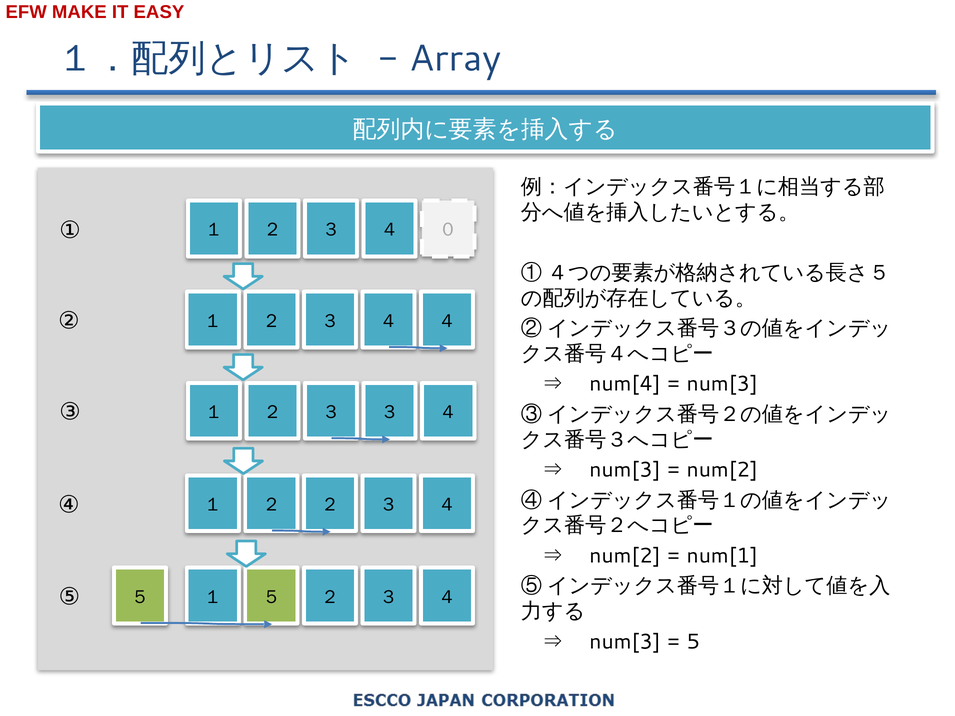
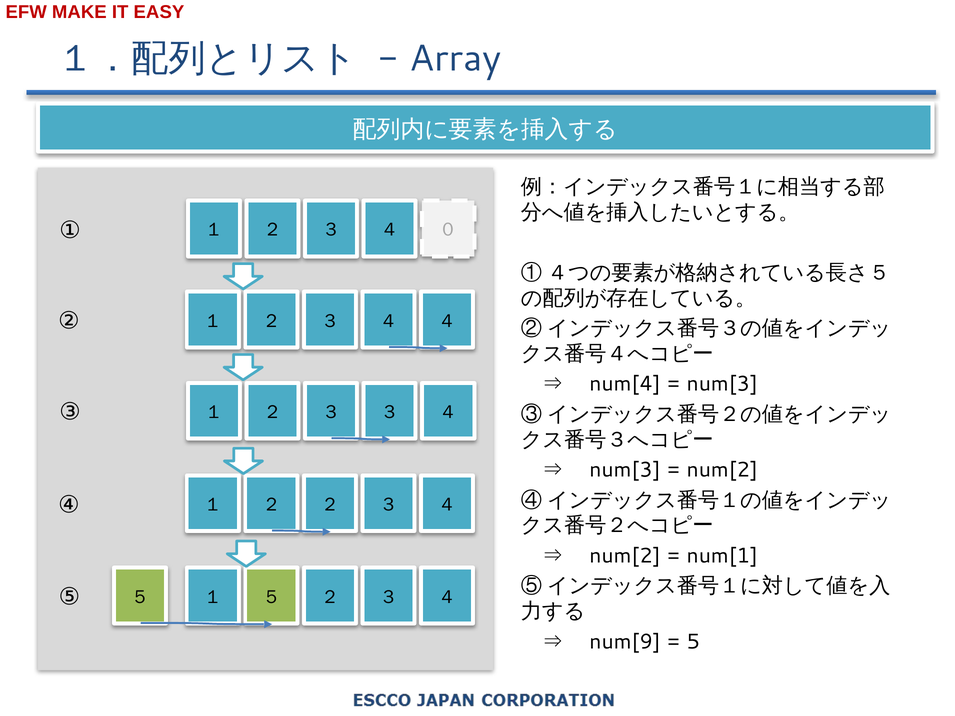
num[3: num[3 -> num[9 (625, 642)
